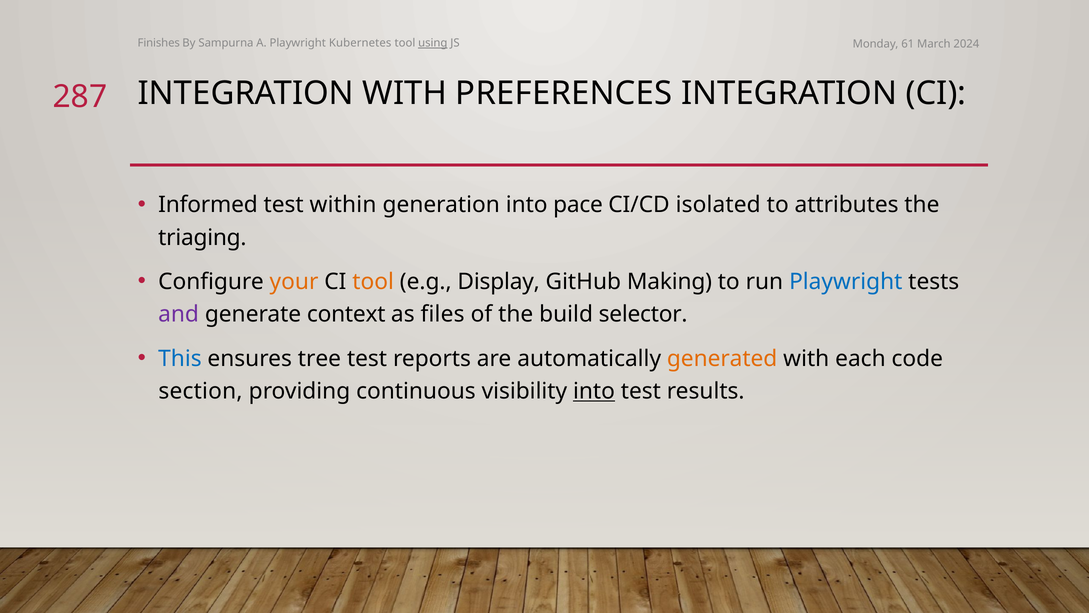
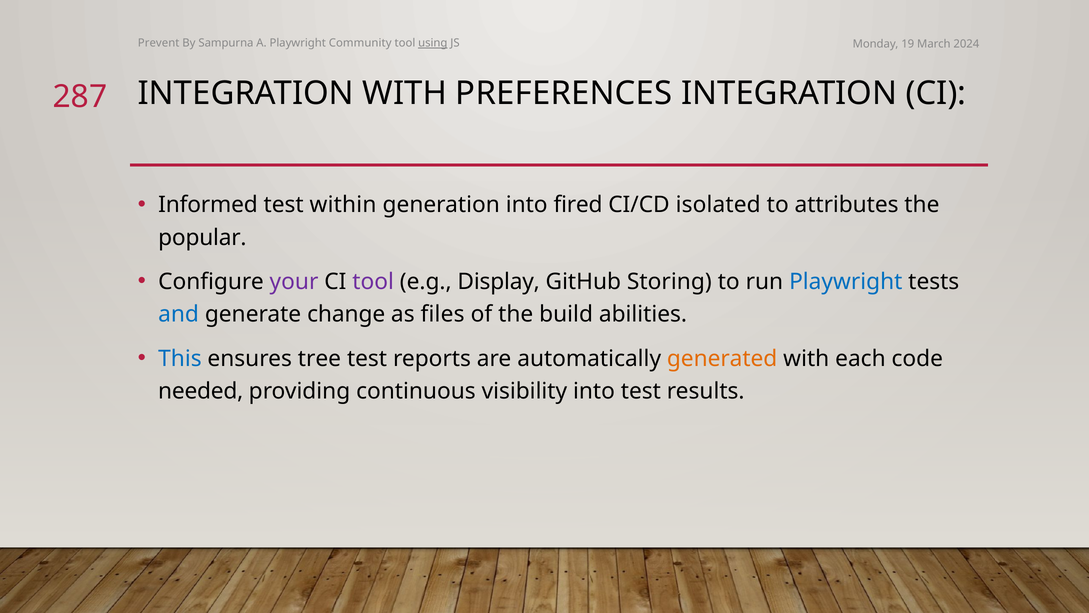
Finishes: Finishes -> Prevent (159, 43)
Kubernetes: Kubernetes -> Community (360, 43)
61: 61 -> 19 (908, 44)
pace: pace -> fired (578, 205)
triaging: triaging -> popular (202, 237)
your colour: orange -> purple (294, 282)
tool colour: orange -> purple (373, 282)
Making: Making -> Storing (669, 282)
and colour: purple -> blue (179, 314)
context: context -> change (346, 314)
selector: selector -> abilities (643, 314)
section: section -> needed (201, 391)
into underline: present -> none (594, 391)
